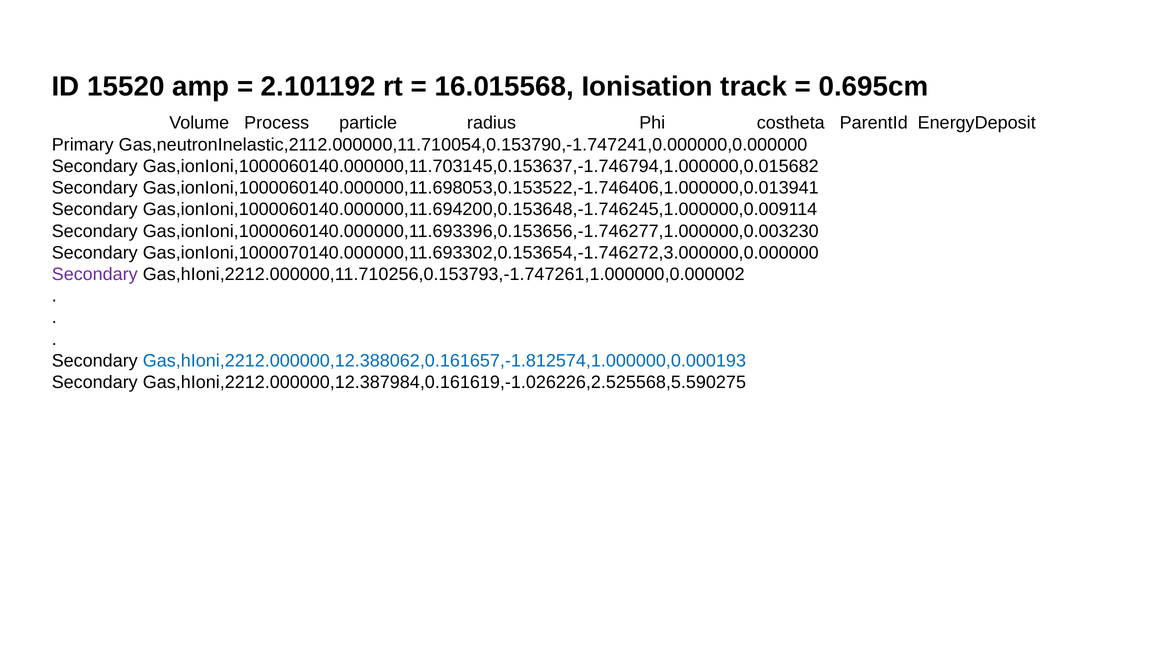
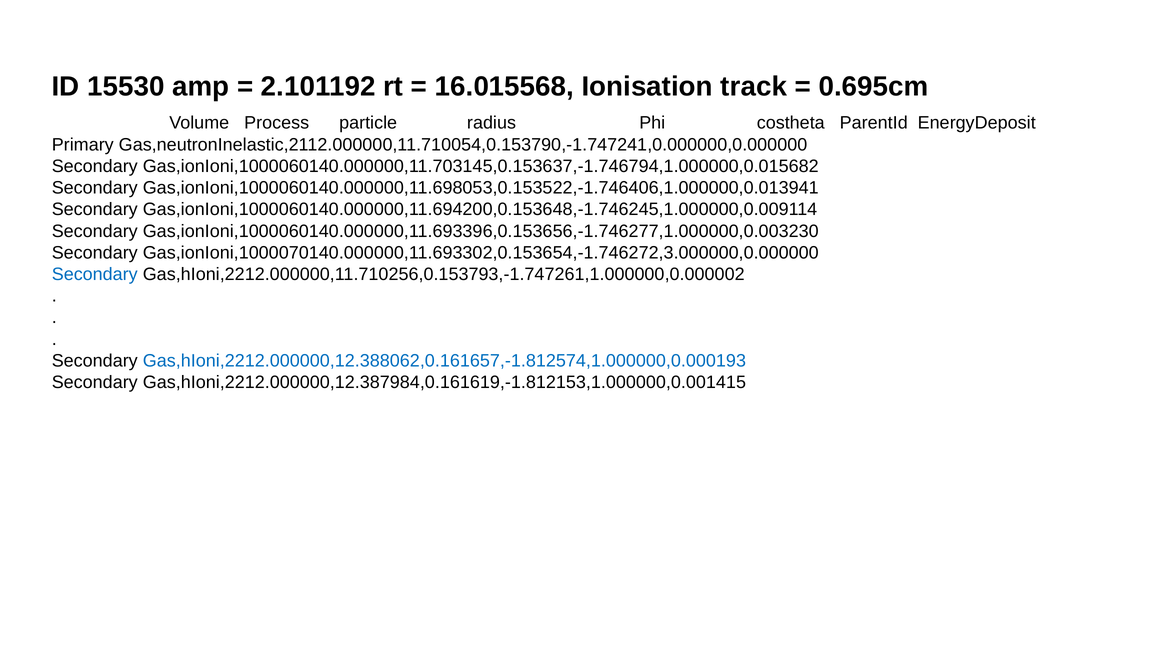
15520: 15520 -> 15530 (126, 87)
Secondary colour: purple -> blue (95, 274)
Gas,hIoni,2212.000000,12.387984,0.161619,-1.026226,2.525568,5.590275: Gas,hIoni,2212.000000,12.387984,0.161619,-1.026226,2.525568,5.590275 -> Gas,hIoni,2212.000000,12.387984,0.161619,-1.812153,1.000000,0.001415 (444, 382)
